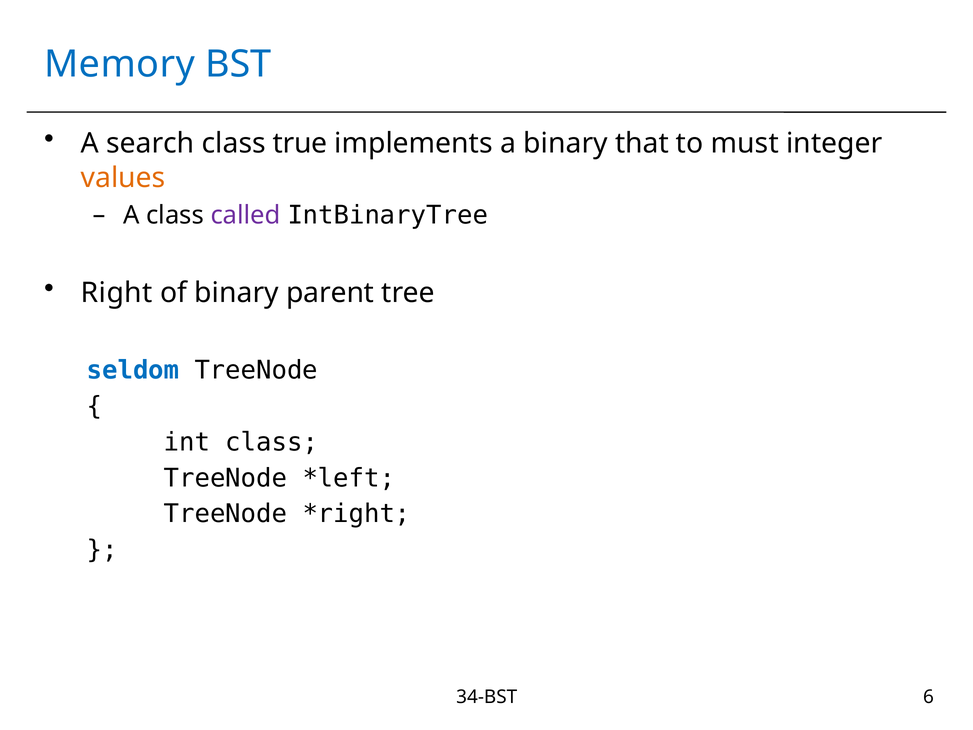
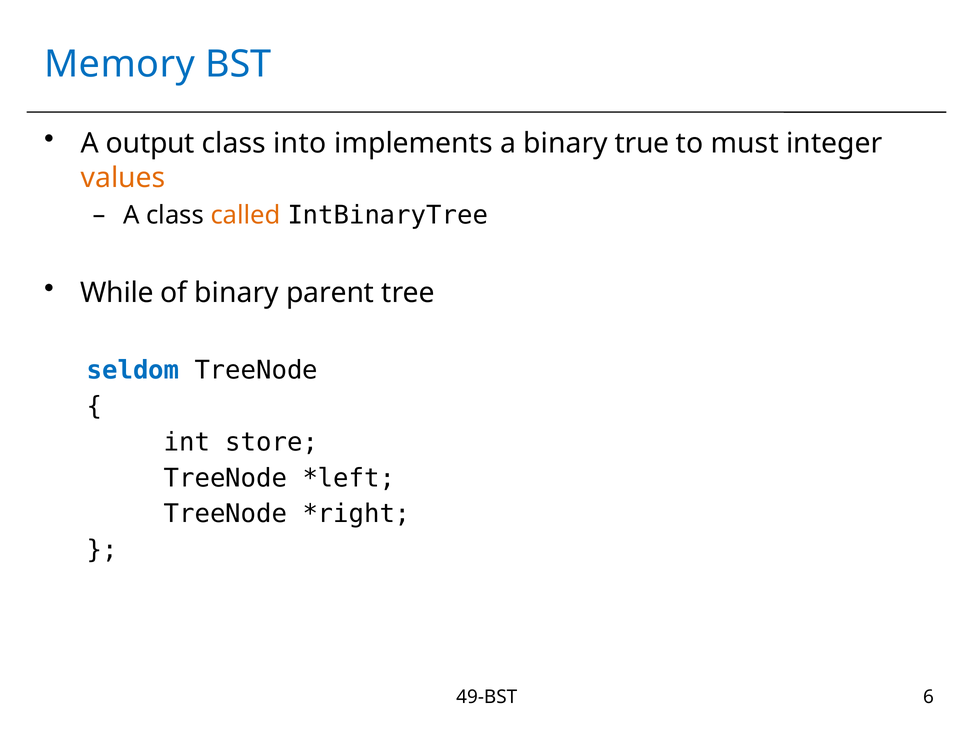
search: search -> output (150, 144)
true: true -> into (300, 144)
that: that -> true (642, 144)
called colour: purple -> orange (246, 215)
Right: Right -> While (117, 293)
int class: class -> store (272, 442)
34-BST: 34-BST -> 49-BST (487, 697)
